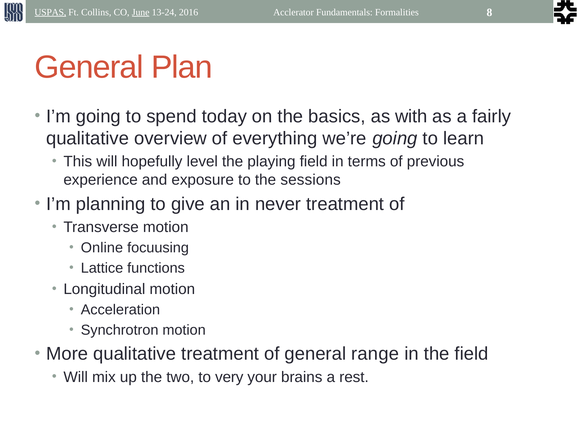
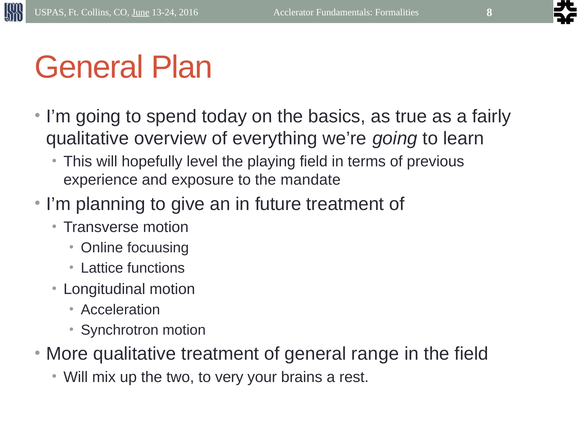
USPAS underline: present -> none (50, 12)
with: with -> true (411, 116)
sessions: sessions -> mandate (311, 180)
never: never -> future (278, 204)
